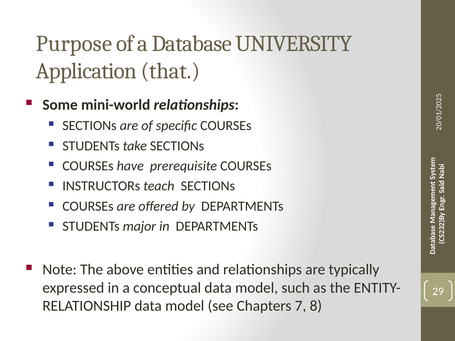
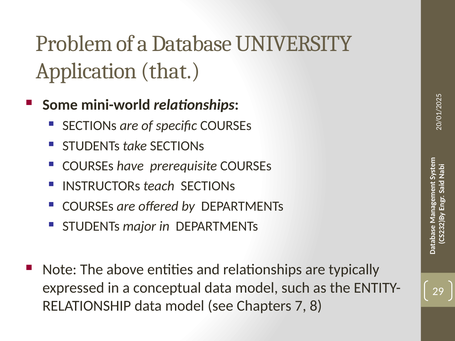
Purpose: Purpose -> Problem (74, 44)
